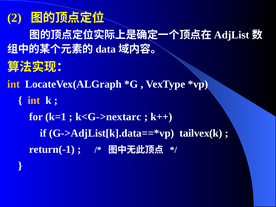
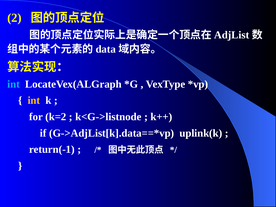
int colour: yellow -> light blue (14, 84)
k=1: k=1 -> k=2 (56, 117)
k<G->nextarc: k<G->nextarc -> k<G->listnode (108, 117)
tailvex(k: tailvex(k -> uplink(k (201, 133)
